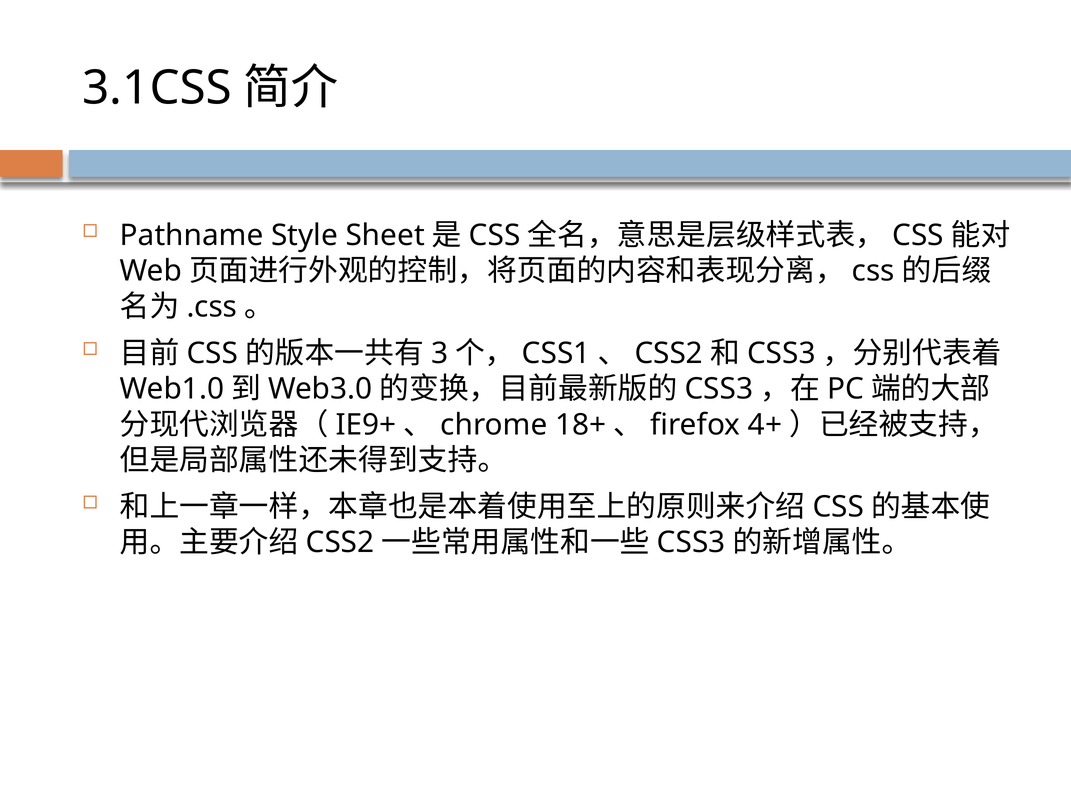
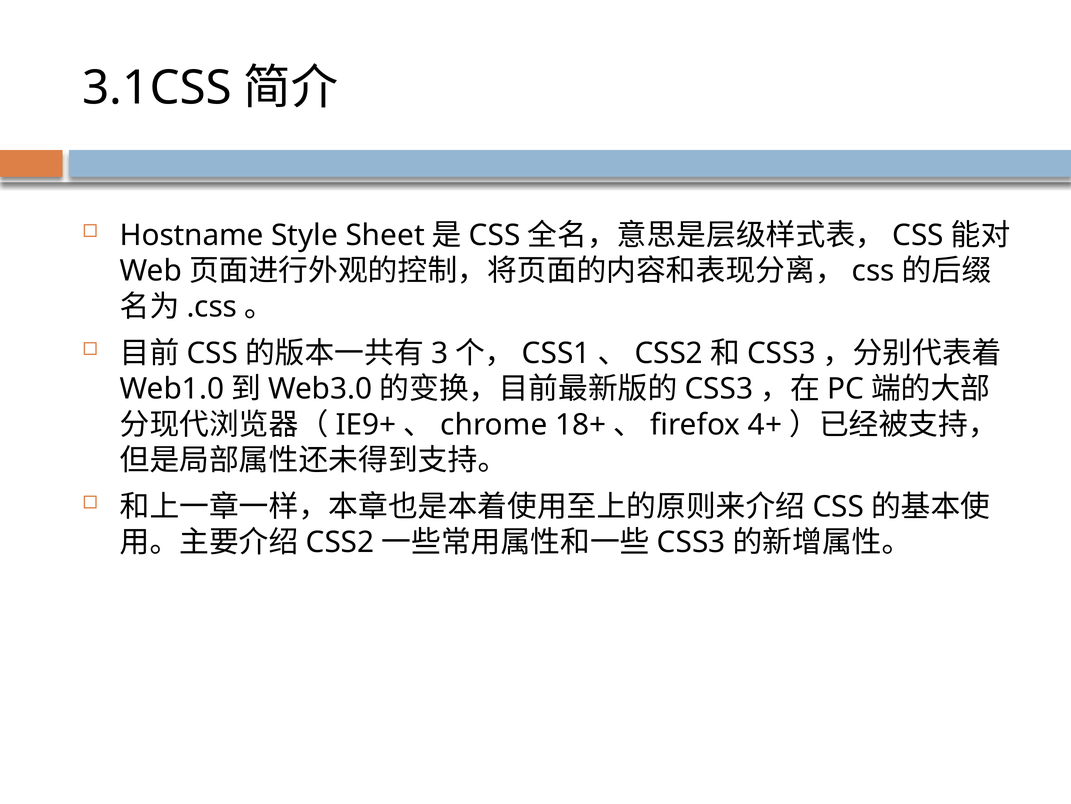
Pathname: Pathname -> Hostname (192, 235)
